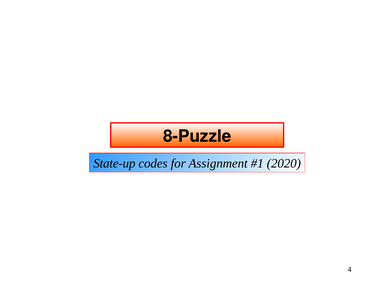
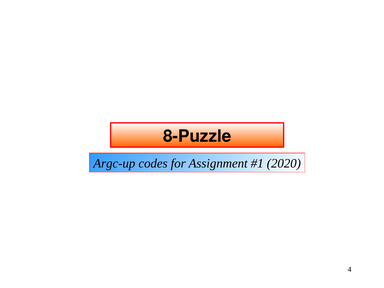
State-up: State-up -> Argc-up (114, 163)
